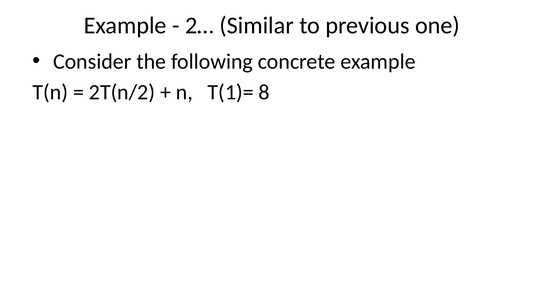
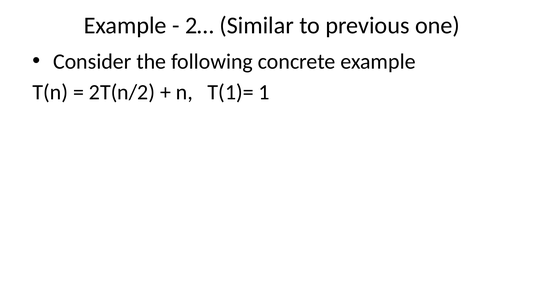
8: 8 -> 1 (264, 92)
